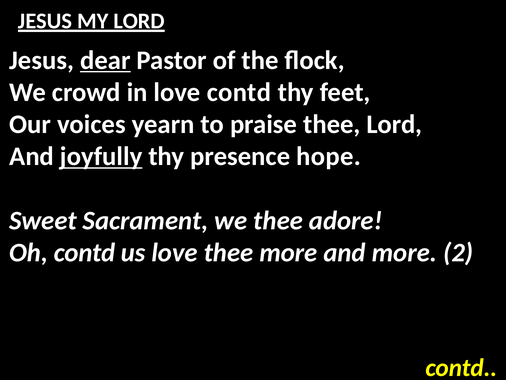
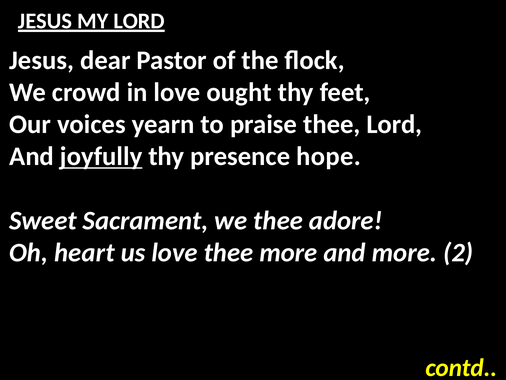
dear underline: present -> none (105, 60)
love contd: contd -> ought (239, 92)
Oh contd: contd -> heart (84, 252)
